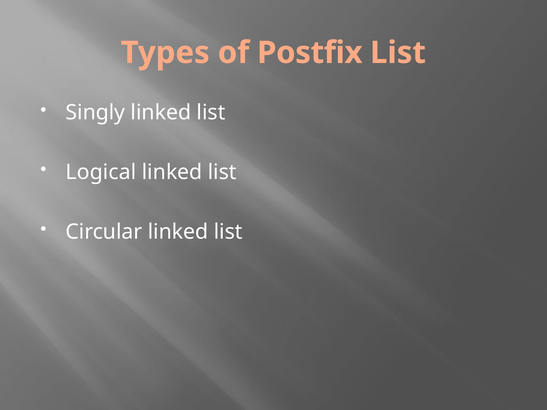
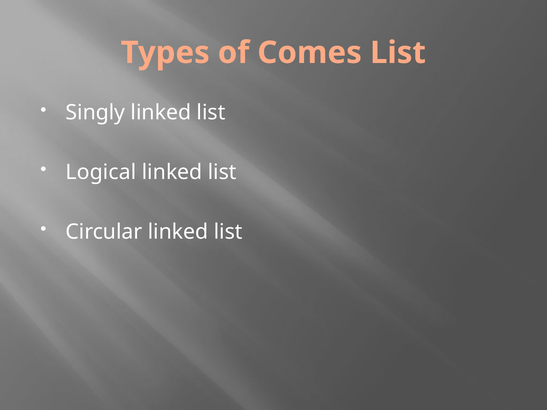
Postfix: Postfix -> Comes (310, 53)
